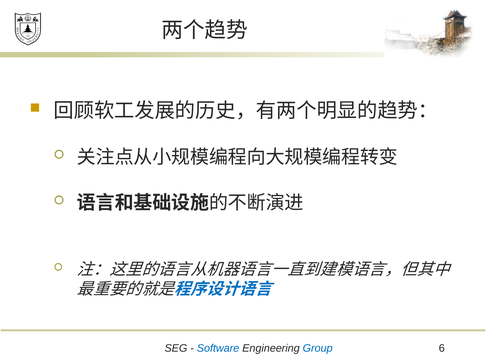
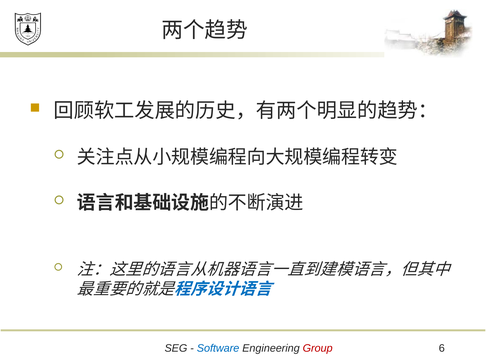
Group colour: blue -> red (318, 349)
